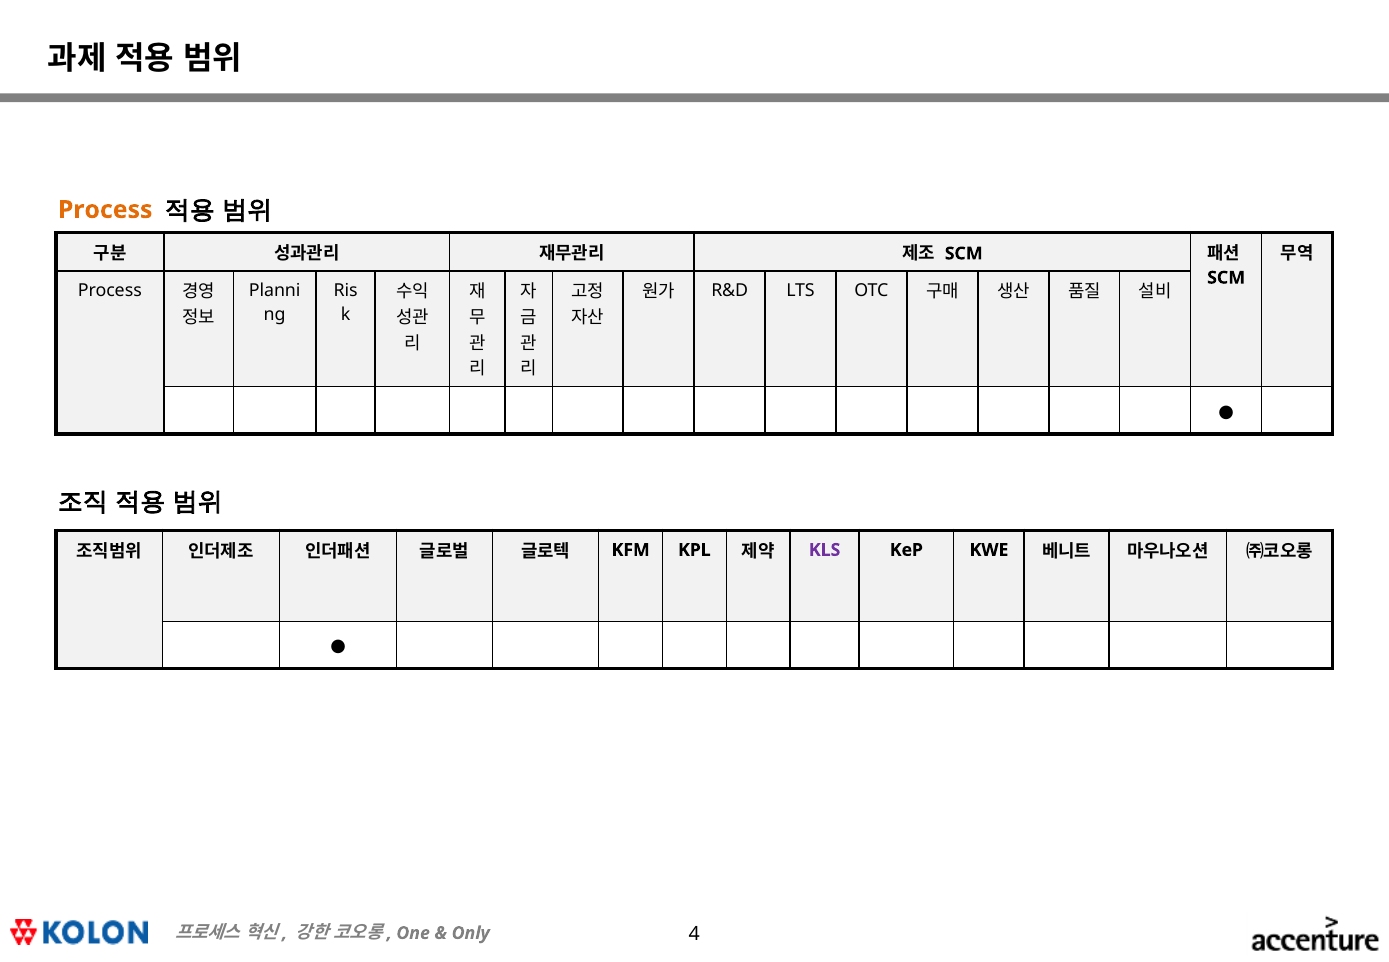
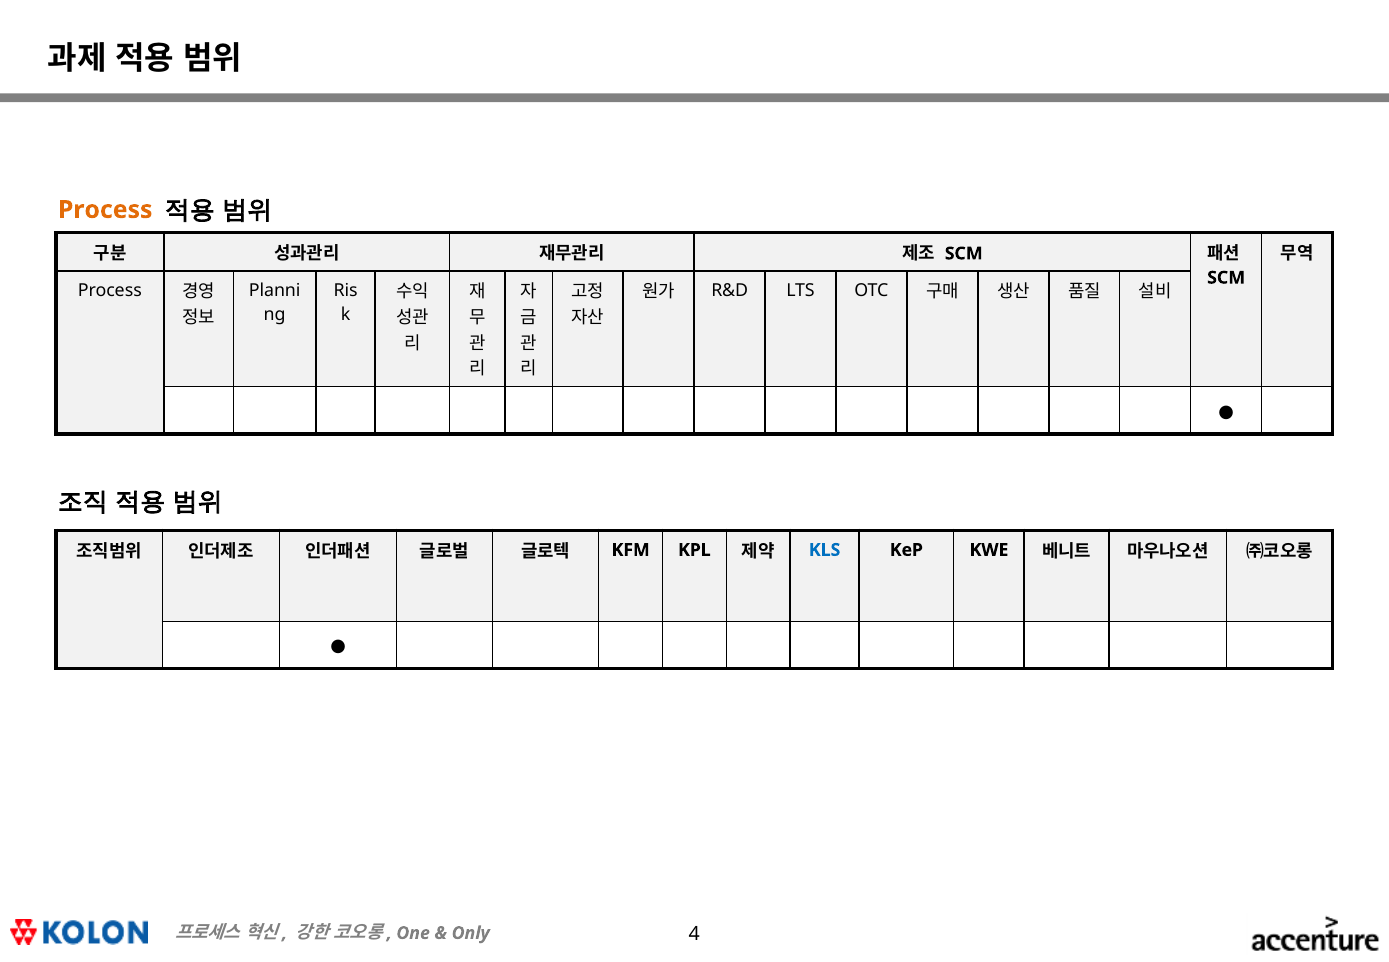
KLS colour: purple -> blue (825, 550)
